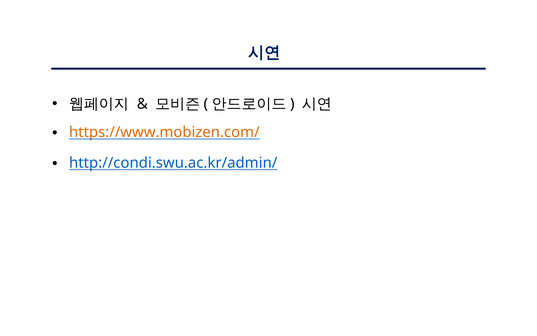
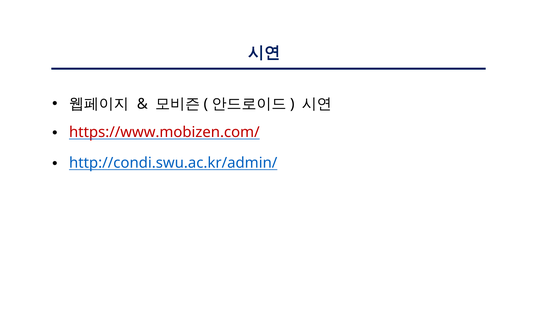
https://www.mobizen.com/ colour: orange -> red (164, 132)
